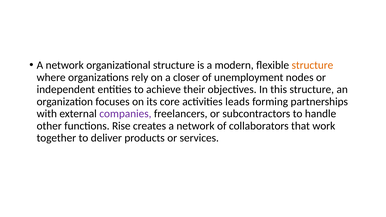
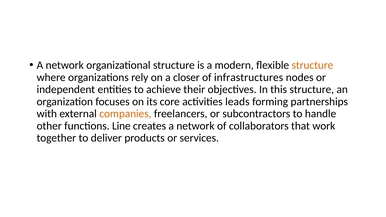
unemployment: unemployment -> infrastructures (249, 77)
companies colour: purple -> orange (125, 114)
Rise: Rise -> Line (121, 126)
